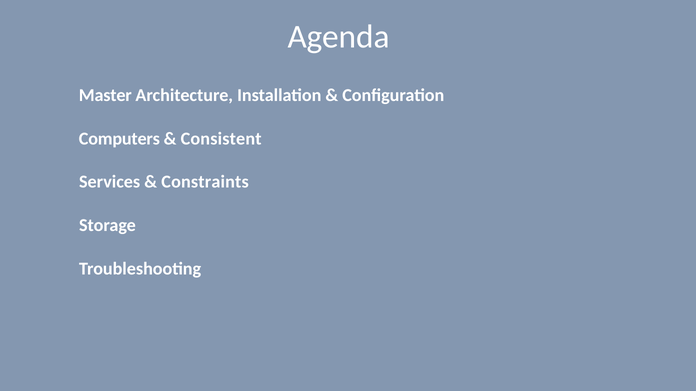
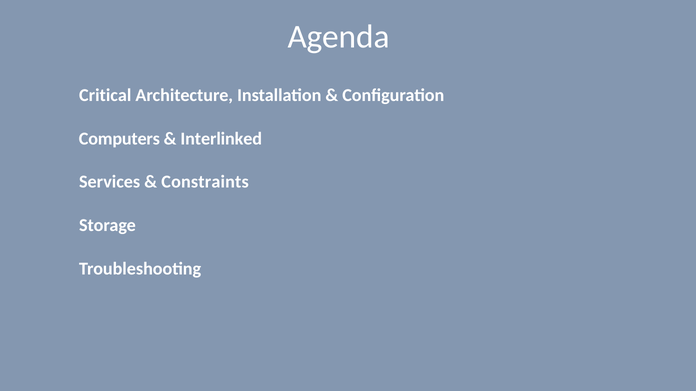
Master: Master -> Critical (105, 95)
Consistent: Consistent -> Interlinked (221, 139)
